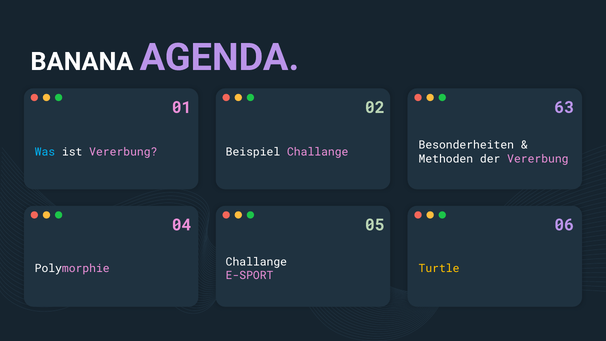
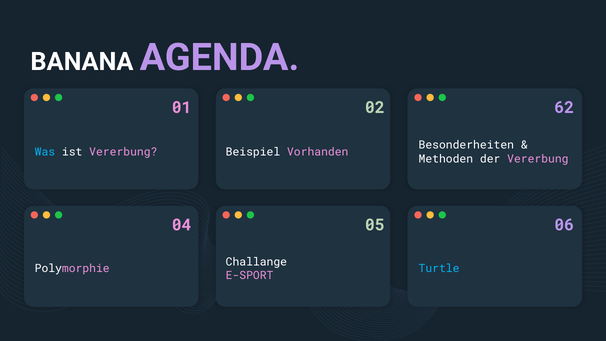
63: 63 -> 62 (564, 107)
Beispiel Challange: Challange -> Vorhanden (318, 152)
Turtle colour: yellow -> light blue (439, 269)
